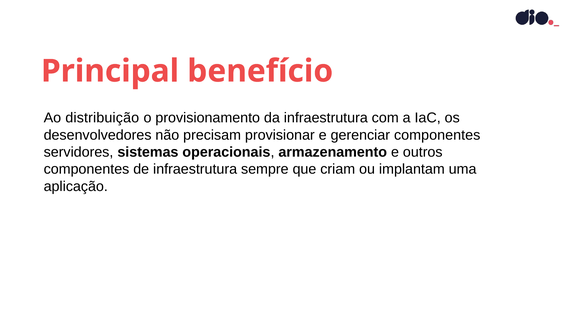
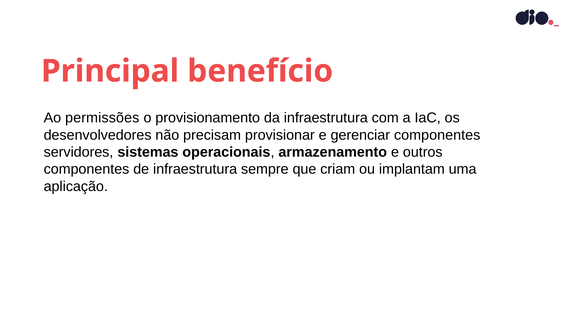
distribuição: distribuição -> permissões (102, 118)
